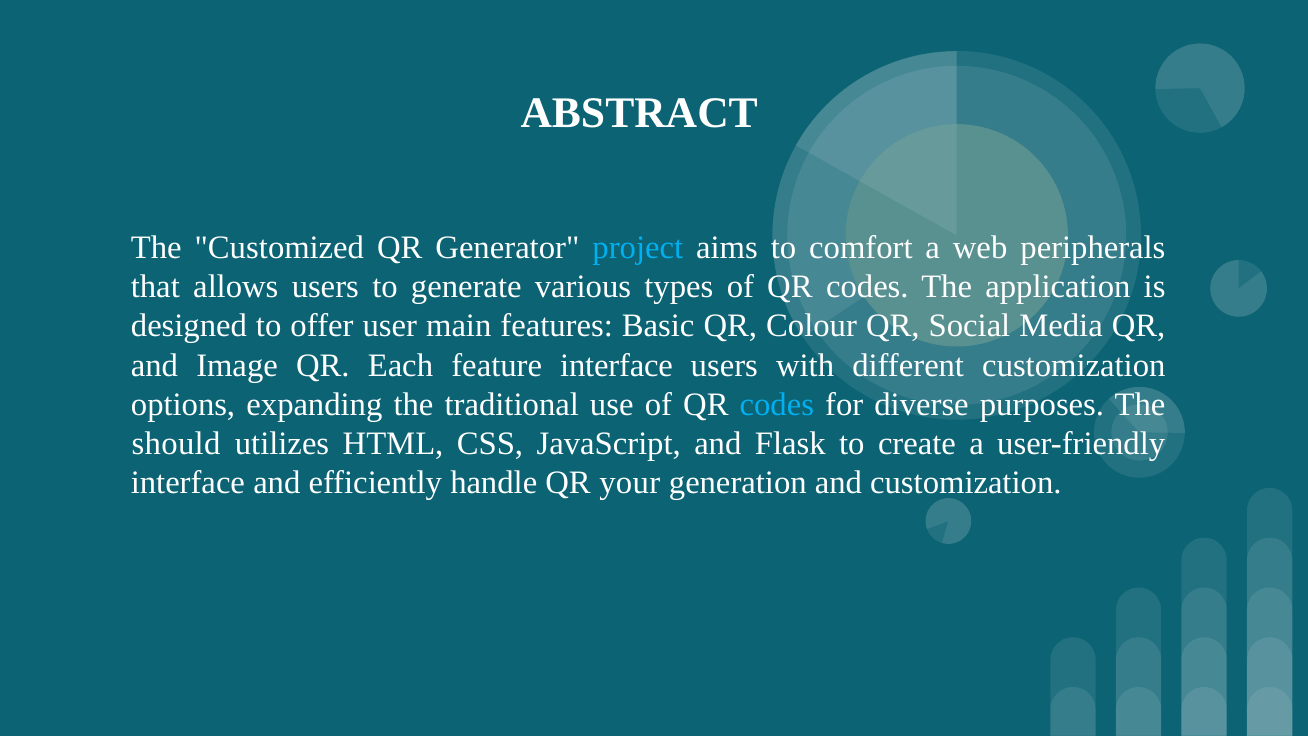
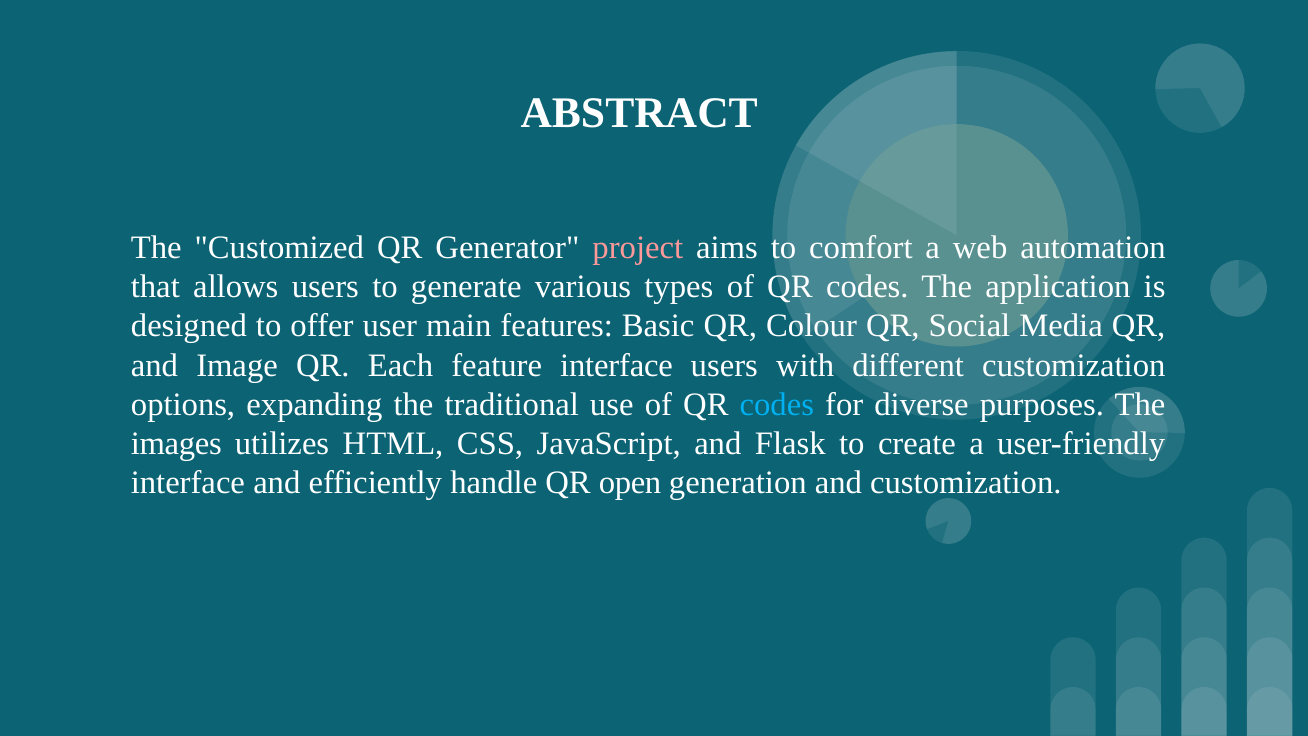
project colour: light blue -> pink (638, 247)
peripherals: peripherals -> automation (1093, 247)
should: should -> images (176, 444)
your: your -> open (630, 483)
